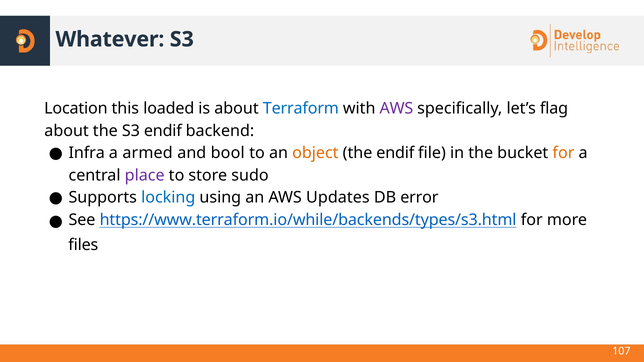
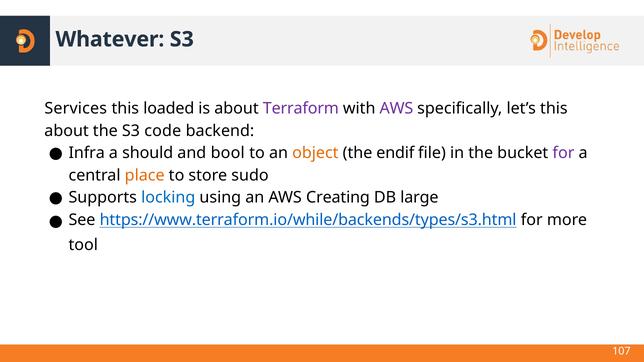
Location: Location -> Services (76, 109)
Terraform colour: blue -> purple (301, 109)
let’s flag: flag -> this (554, 109)
S3 endif: endif -> code (163, 131)
armed: armed -> should (148, 153)
for colour: orange -> purple (563, 153)
place colour: purple -> orange (145, 175)
Updates: Updates -> Creating (338, 198)
error: error -> large (419, 198)
files: files -> tool (83, 245)
